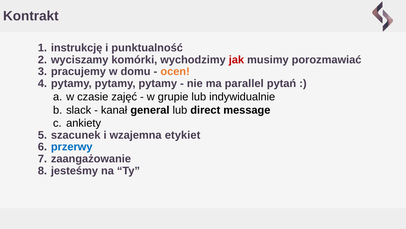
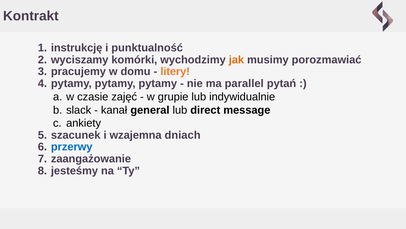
jak colour: red -> orange (236, 60)
ocen: ocen -> litery (175, 71)
etykiet: etykiet -> dniach (183, 135)
